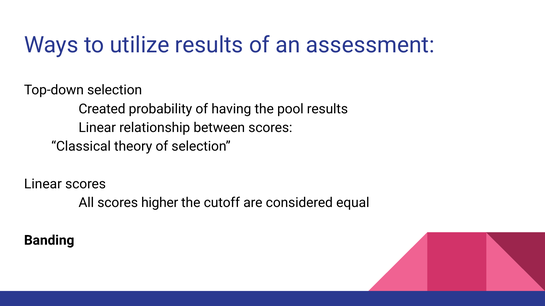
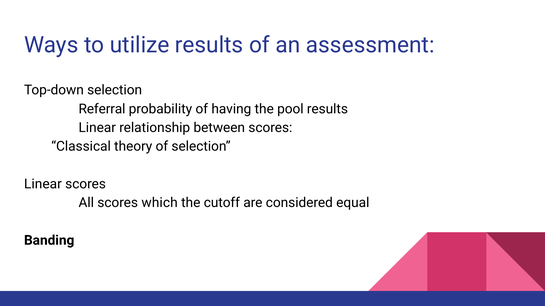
Created: Created -> Referral (102, 109)
higher: higher -> which (160, 203)
